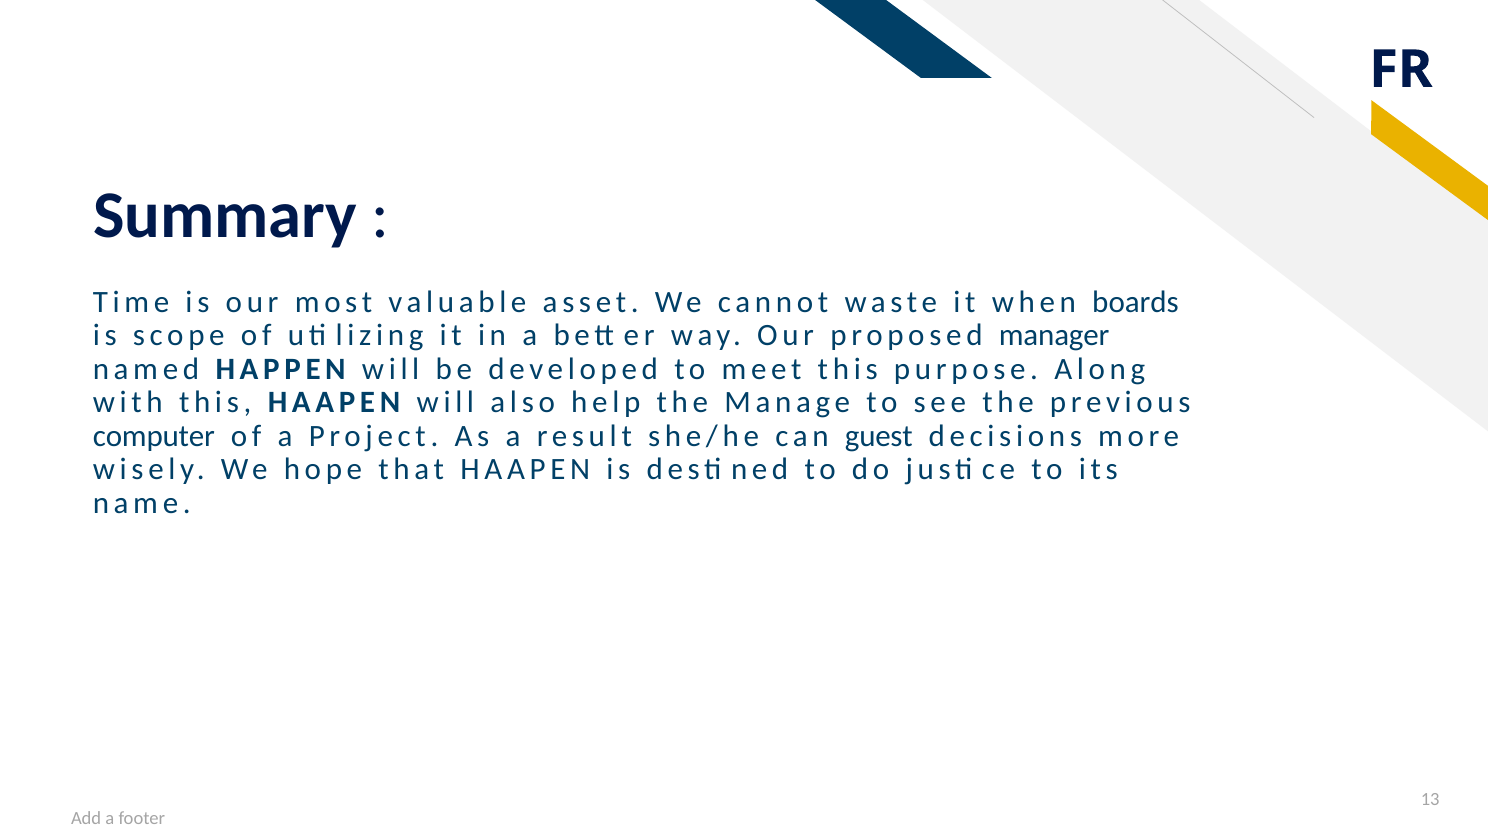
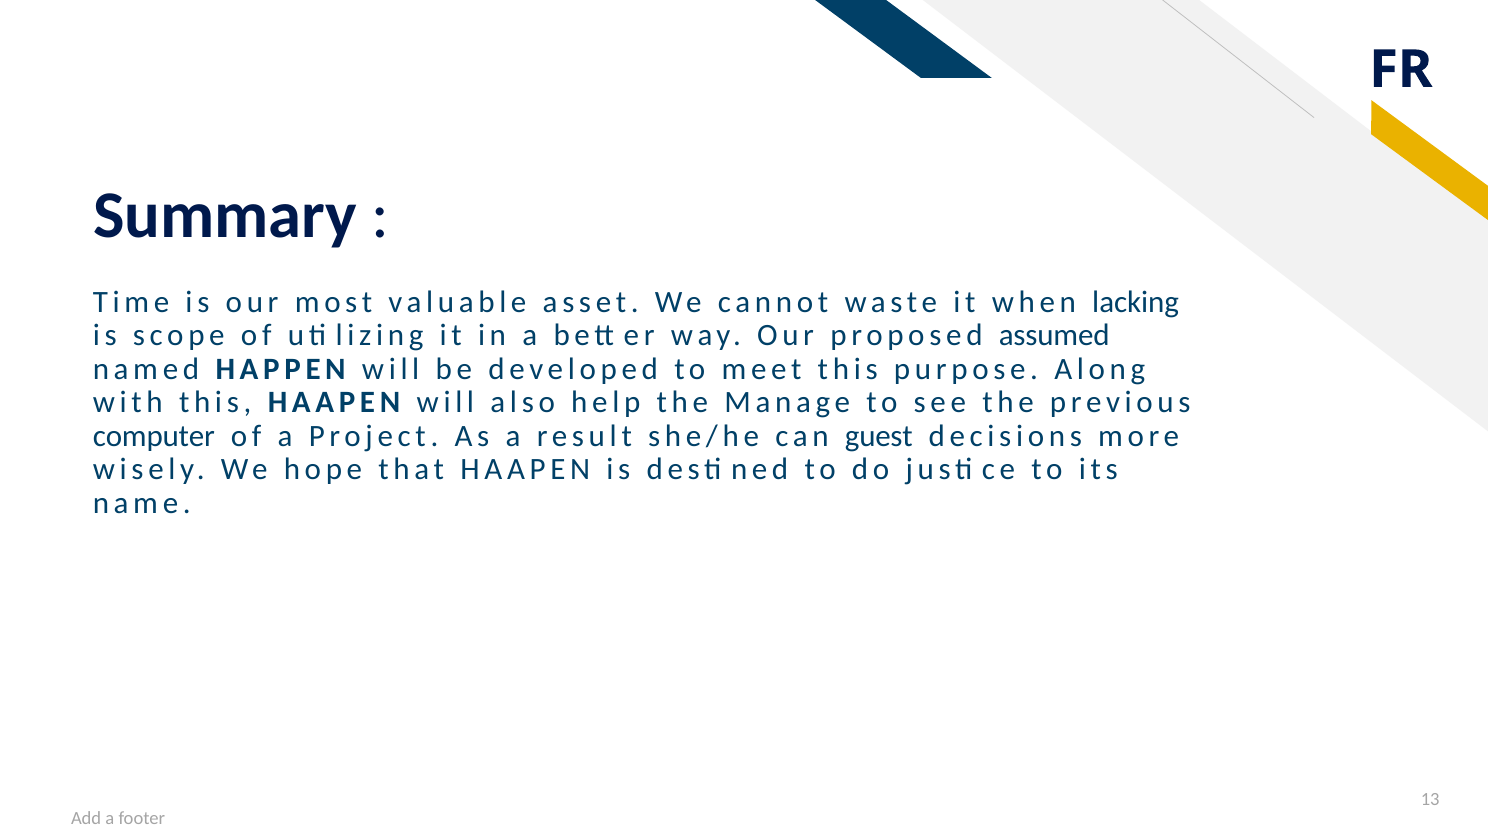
boards: boards -> lacking (1136, 302)
manager: manager -> assumed (1054, 336)
